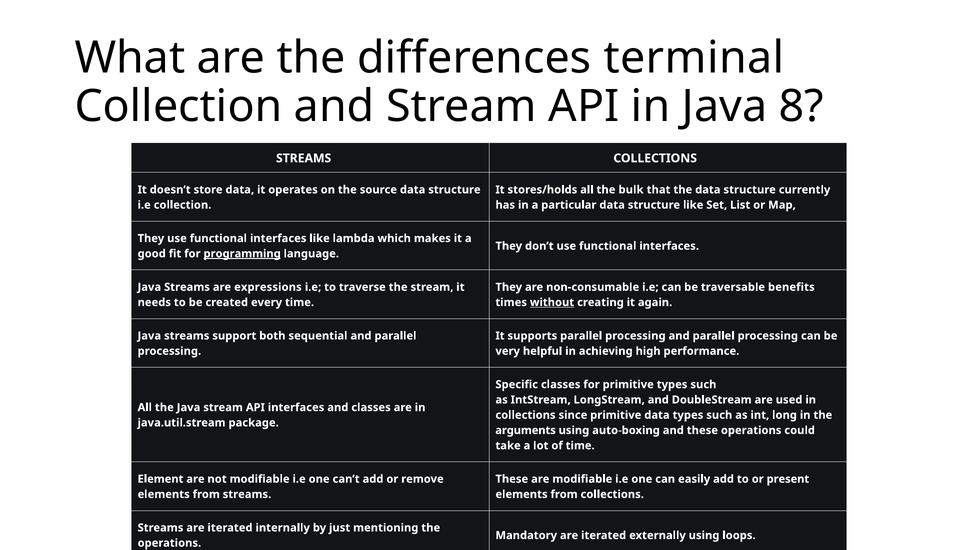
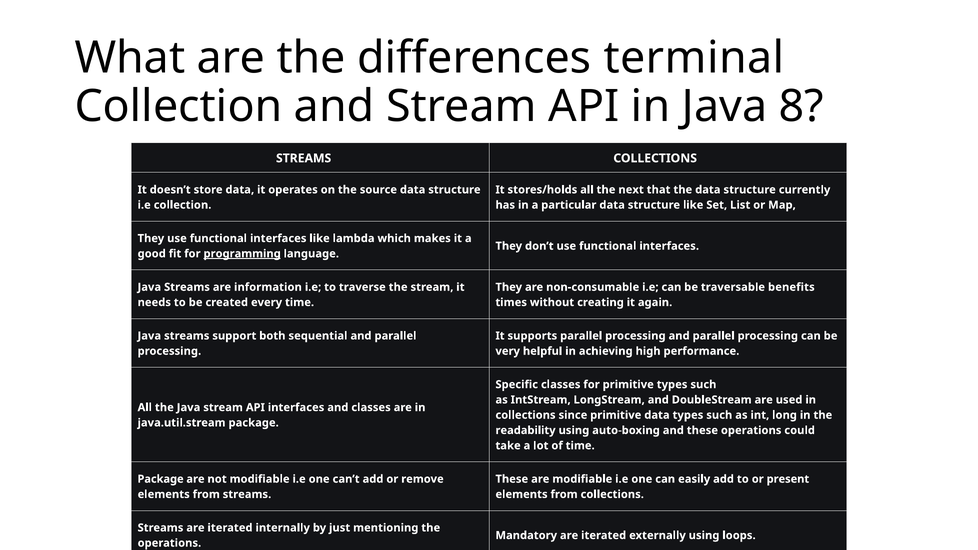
bulk: bulk -> next (631, 190)
expressions: expressions -> information (268, 287)
without underline: present -> none (552, 302)
arguments: arguments -> readability (526, 430)
Element: Element -> Package (161, 479)
